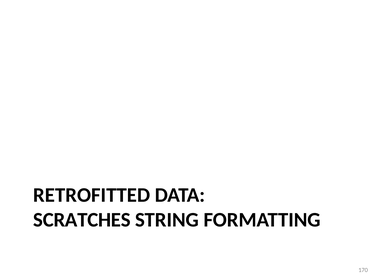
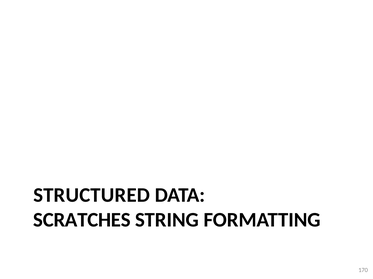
RETROFITTED: RETROFITTED -> STRUCTURED (92, 196)
